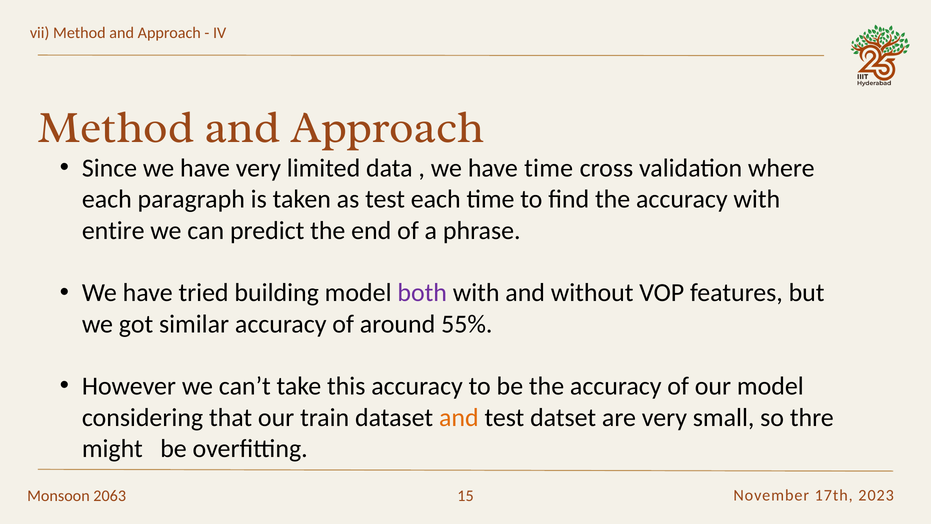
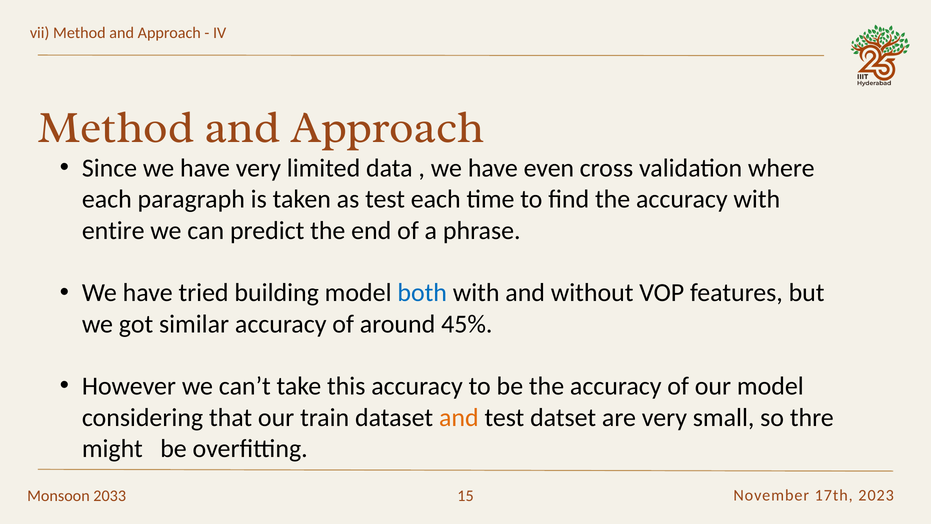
have time: time -> even (549, 168)
both colour: purple -> blue (422, 293)
55%: 55% -> 45% (467, 324)
2063: 2063 -> 2033 (110, 496)
